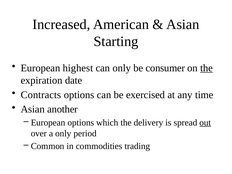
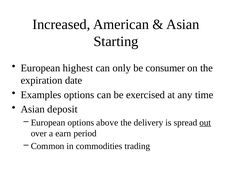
the underline: present -> none (206, 68)
Contracts: Contracts -> Examples (41, 95)
another: another -> deposit (62, 109)
which: which -> above (107, 123)
a only: only -> earn (63, 133)
